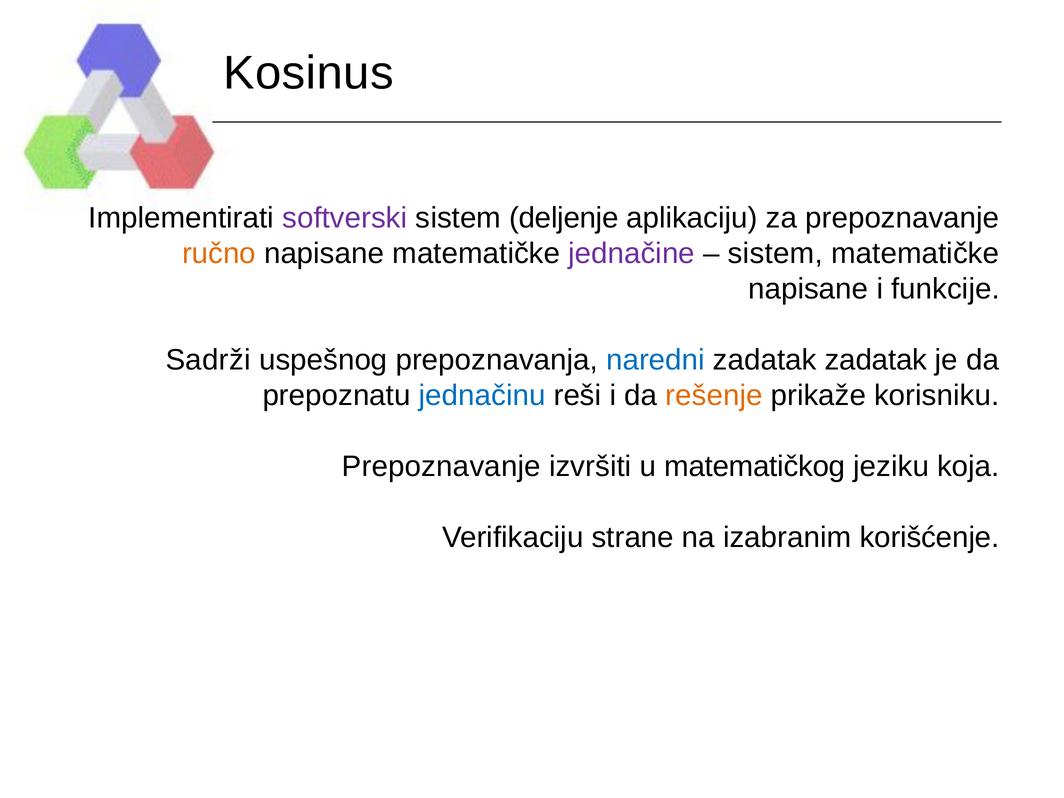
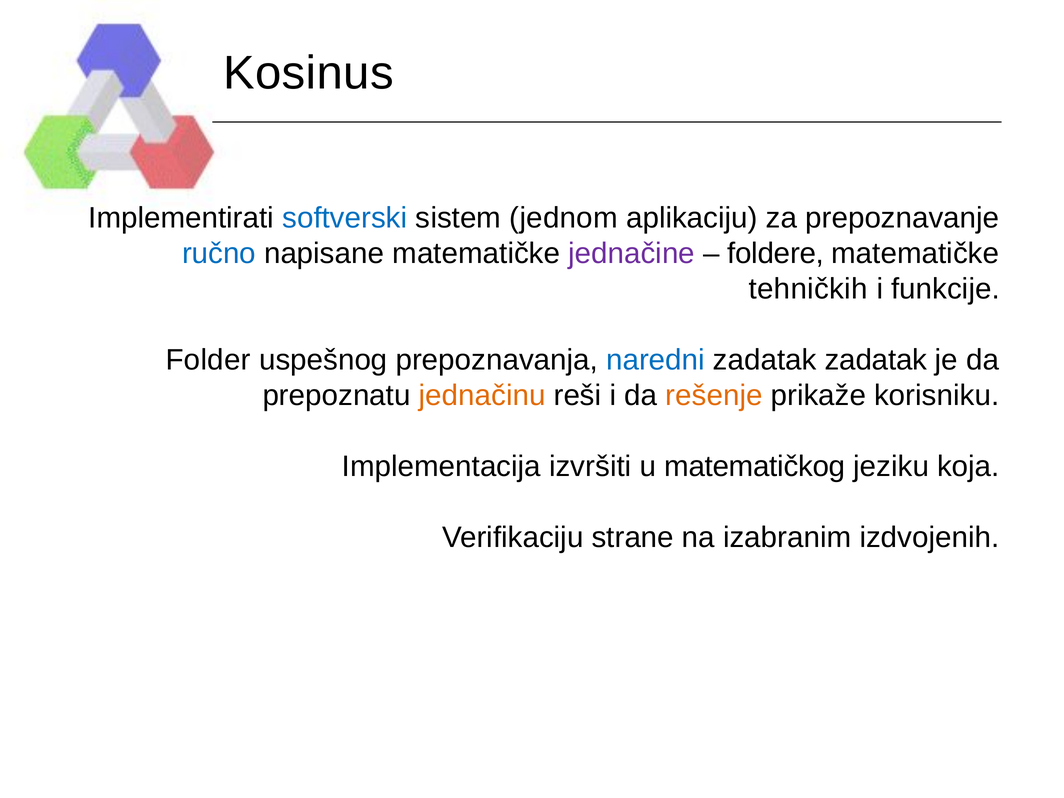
softverski colour: purple -> blue (345, 218)
deljenje: deljenje -> jednom (564, 218)
ručno colour: orange -> blue (219, 253)
sistem: sistem -> foldere (776, 253)
napisane: napisane -> tehničkih (808, 289)
Sadrži: Sadrži -> Folder (208, 360)
jednačinu colour: blue -> orange (482, 395)
Prepoznavanje: Prepoznavanje -> Implementacija (441, 466)
korišćenje: korišćenje -> izdvojenih (929, 537)
